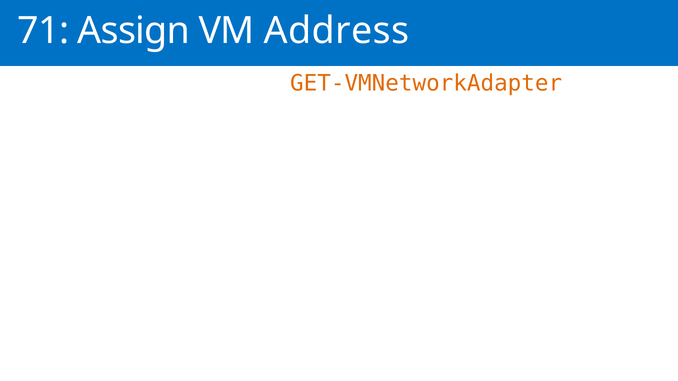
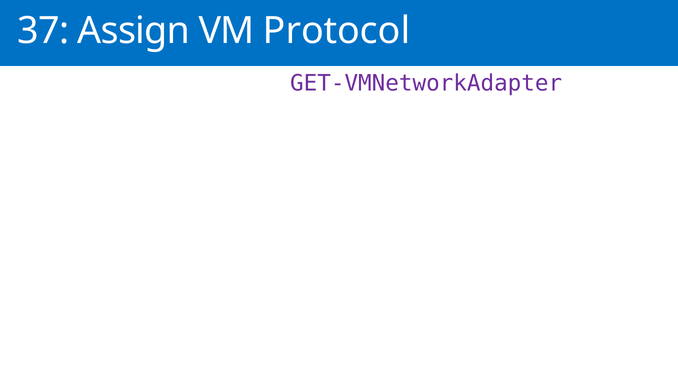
71: 71 -> 37 (43, 31)
Address: Address -> Protocol (337, 31)
GET-VMNetworkAdapter colour: orange -> purple (426, 83)
